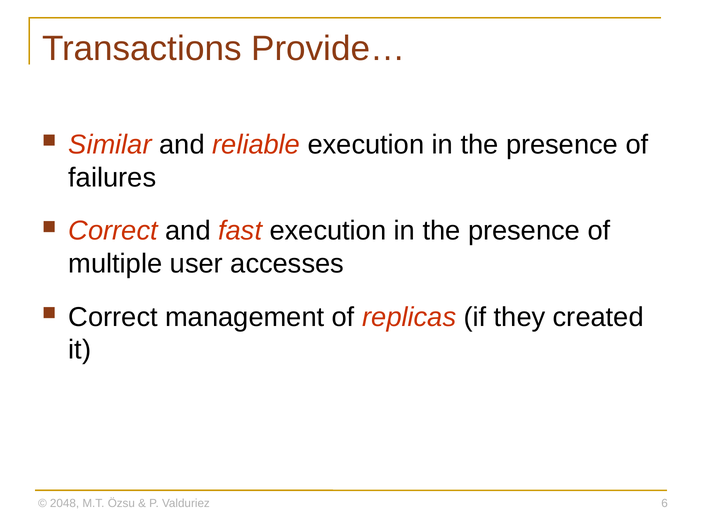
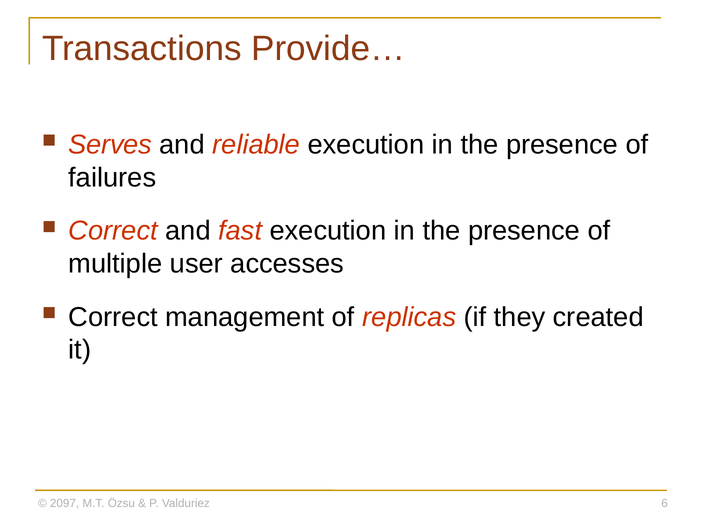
Similar: Similar -> Serves (110, 145)
2048: 2048 -> 2097 (65, 503)
